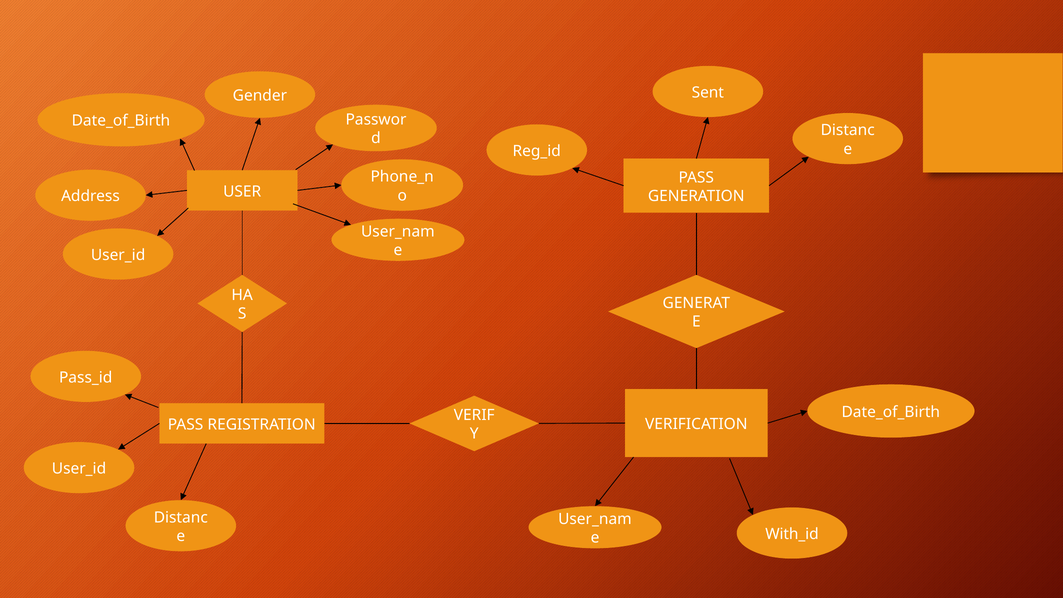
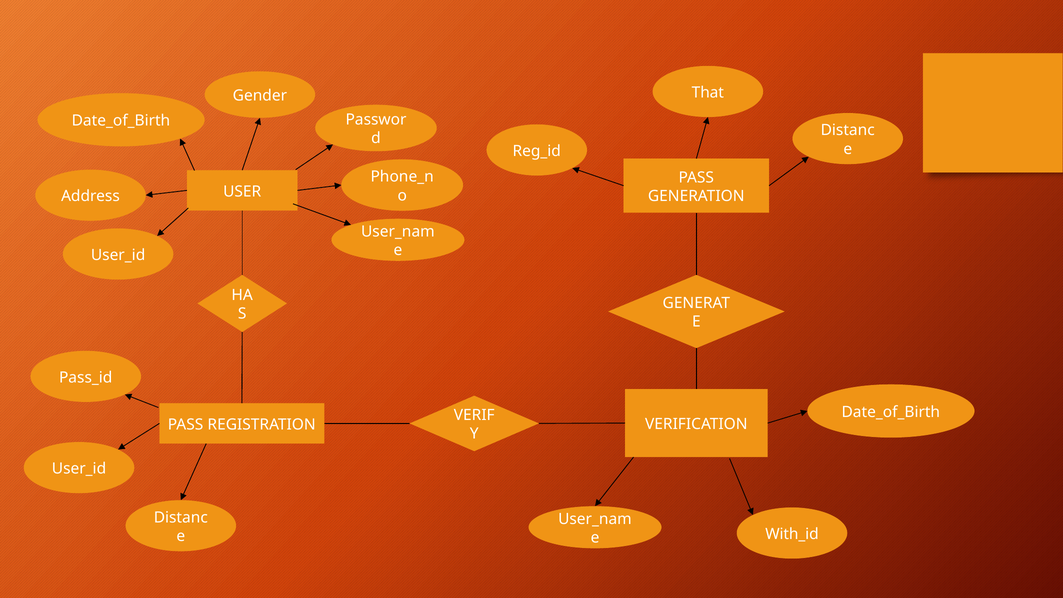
Sent: Sent -> That (708, 93)
